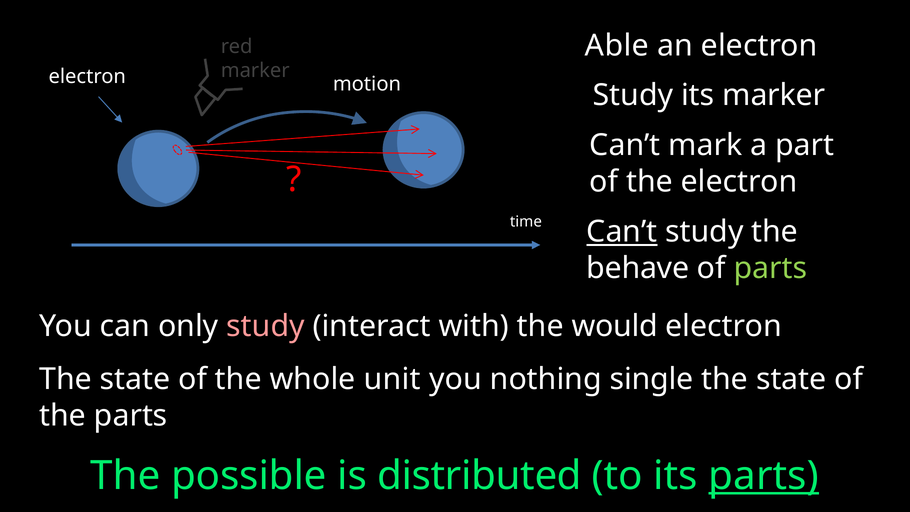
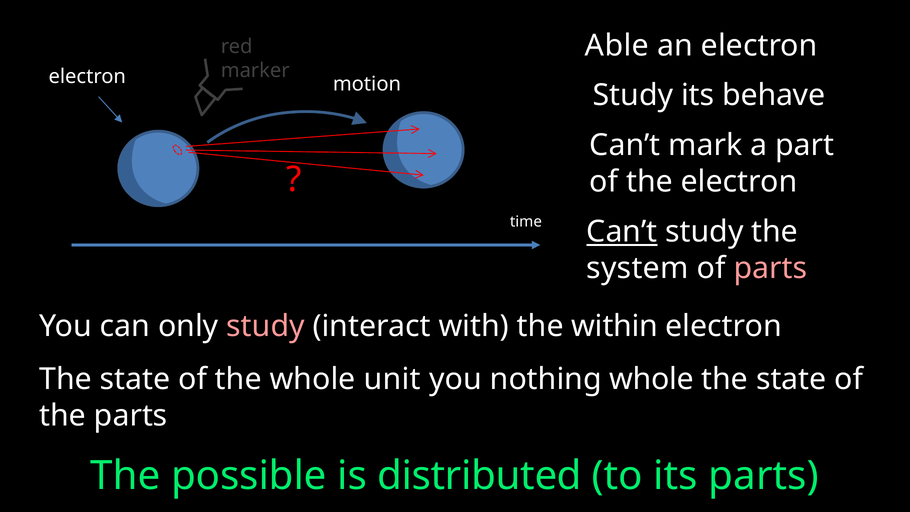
its marker: marker -> behave (774, 95)
behave: behave -> system (638, 268)
parts colour: light green -> pink (770, 268)
would: would -> within (615, 326)
nothing single: single -> whole (652, 379)
parts underline: present -> none (764, 476)
